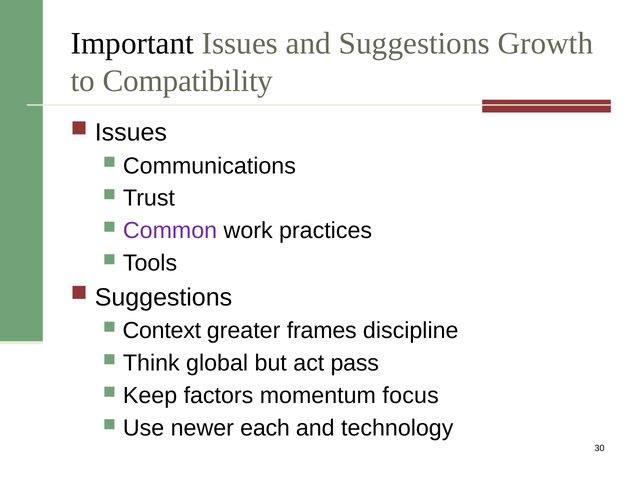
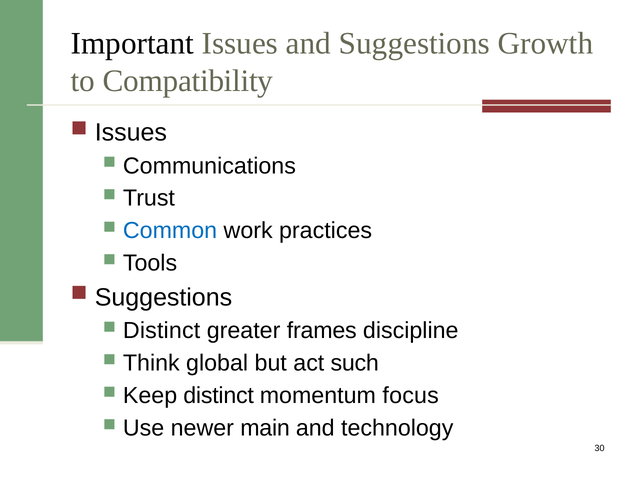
Common colour: purple -> blue (170, 231)
Context: Context -> Distinct (162, 331)
pass: pass -> such (355, 363)
Keep factors: factors -> distinct (219, 396)
each: each -> main (265, 428)
